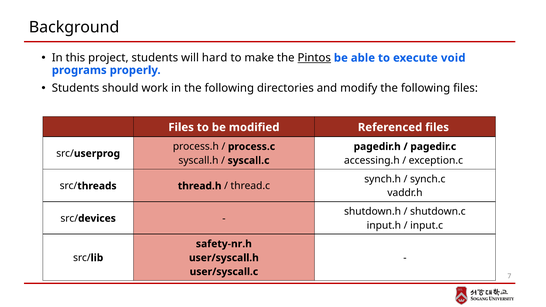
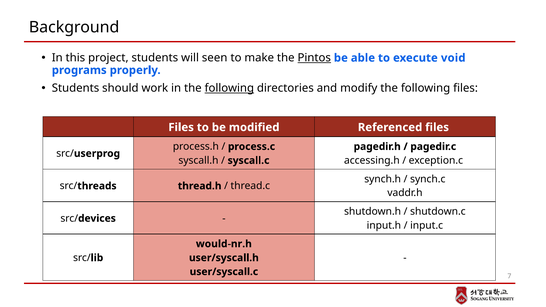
hard: hard -> seen (215, 58)
following underline: none -> present (229, 88)
safety-nr.h: safety-nr.h -> would-nr.h (224, 244)
